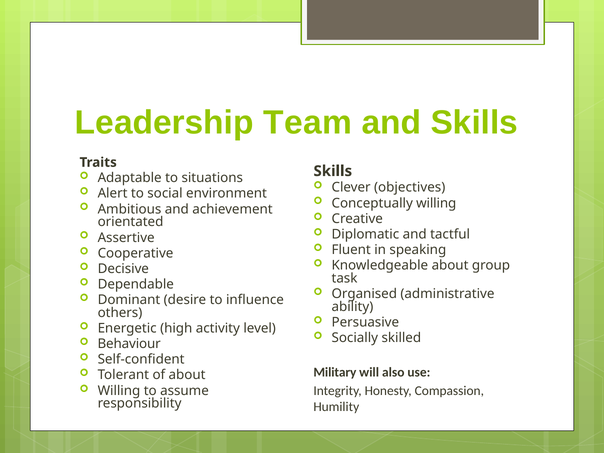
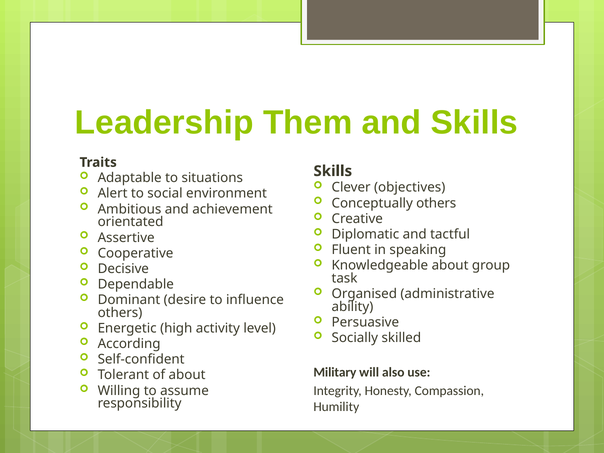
Team: Team -> Them (308, 123)
Conceptually willing: willing -> others (436, 203)
Behaviour: Behaviour -> According (129, 344)
